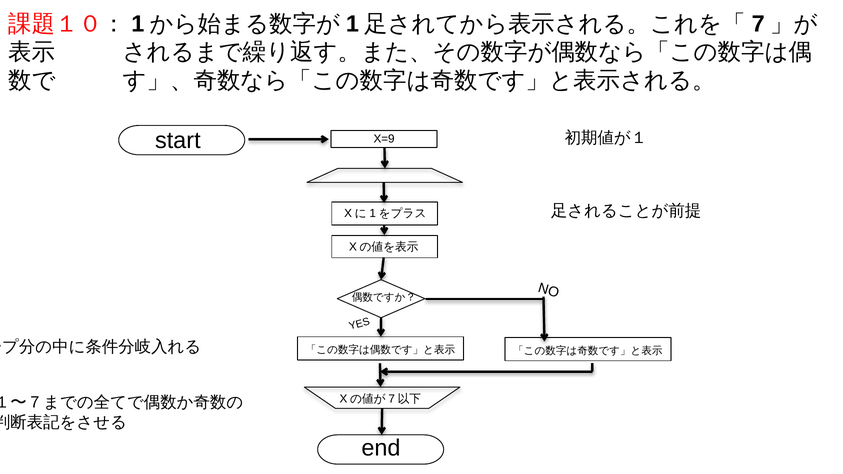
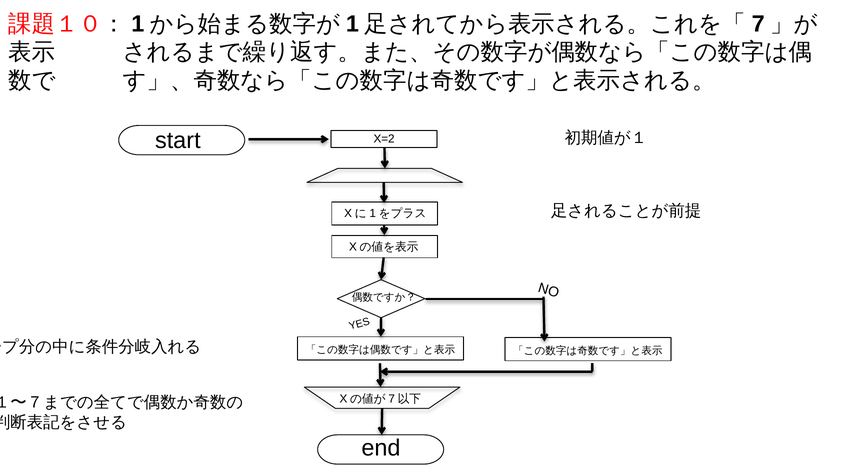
X=9: X=9 -> X=2 (384, 139)
